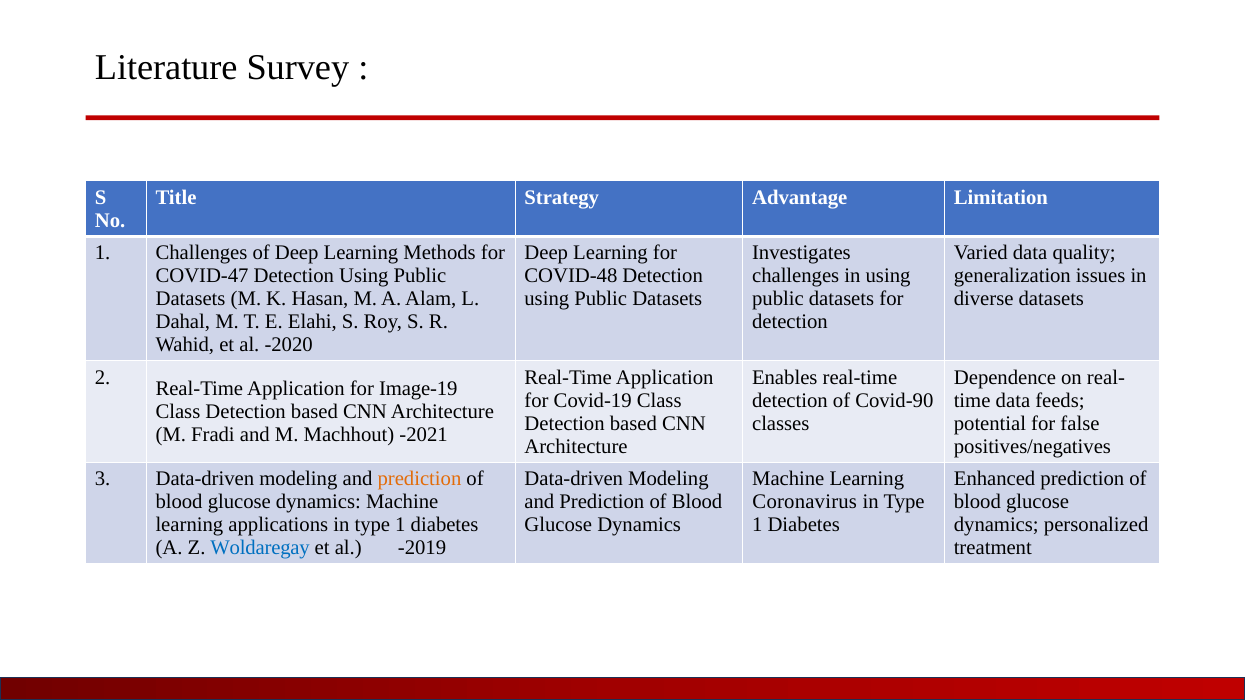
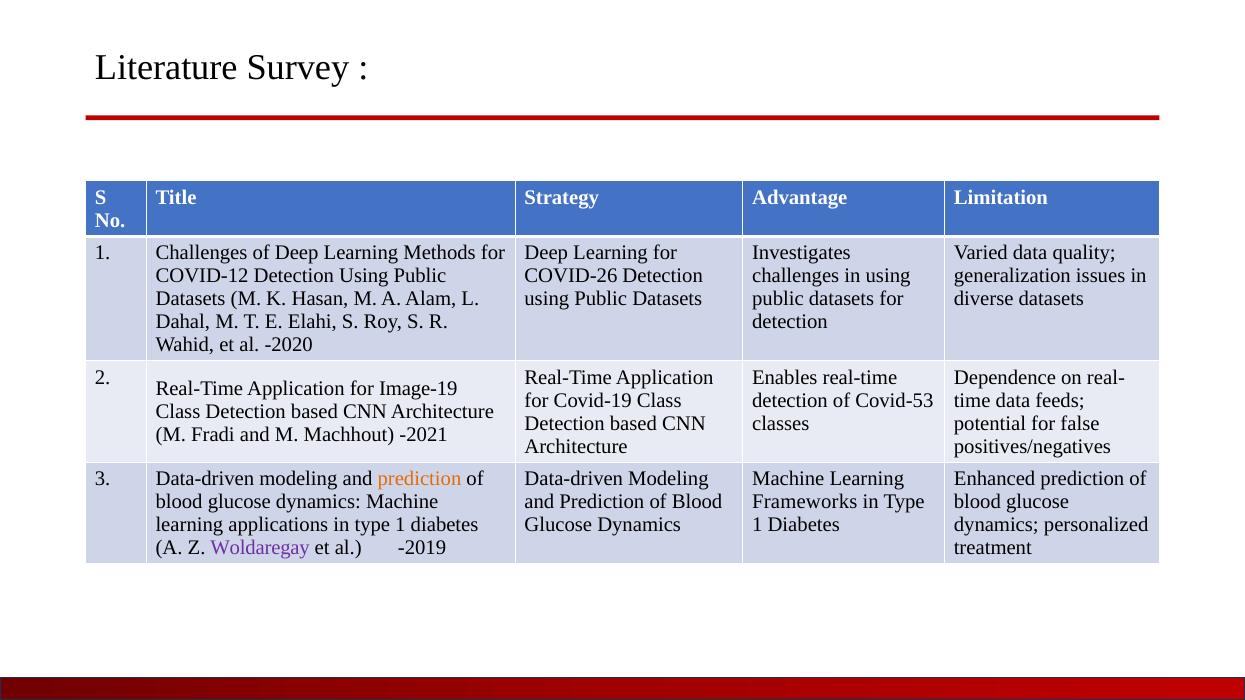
COVID-47: COVID-47 -> COVID-12 (202, 276)
COVID-48: COVID-48 -> COVID-26 (571, 276)
Covid-90: Covid-90 -> Covid-53 (894, 400)
Coronavirus: Coronavirus -> Frameworks (805, 502)
Woldaregay colour: blue -> purple (260, 548)
